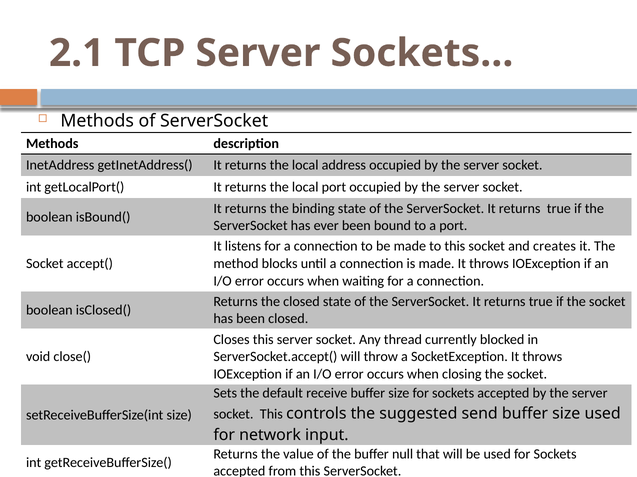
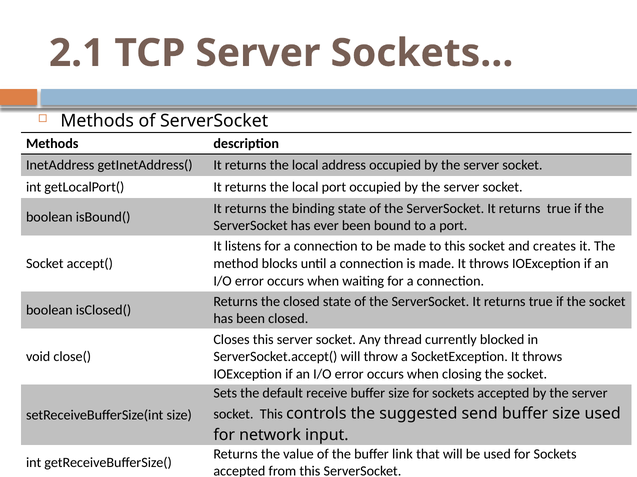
null: null -> link (402, 455)
